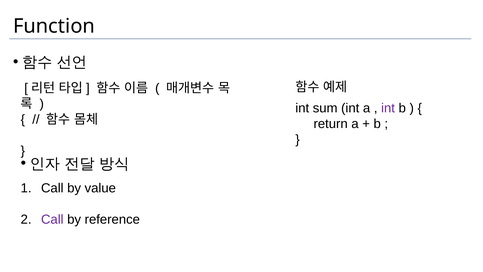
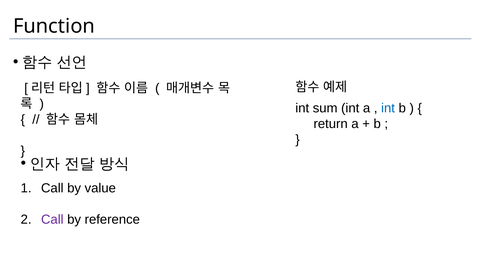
int colour: purple -> blue (388, 108)
